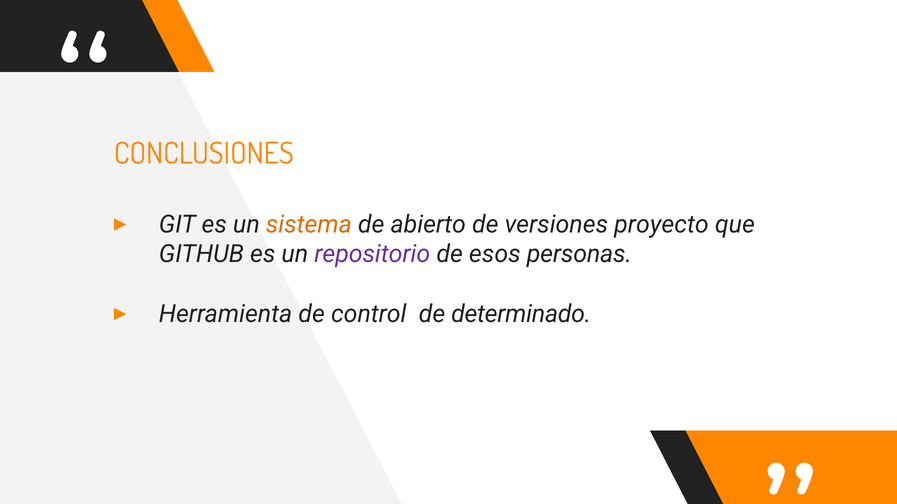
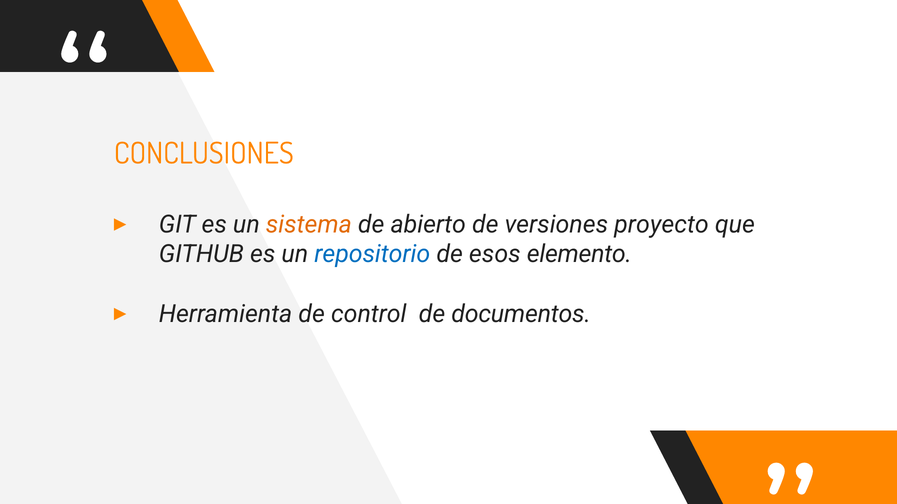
repositorio colour: purple -> blue (372, 255)
personas: personas -> elemento (579, 255)
determinado: determinado -> documentos (521, 314)
